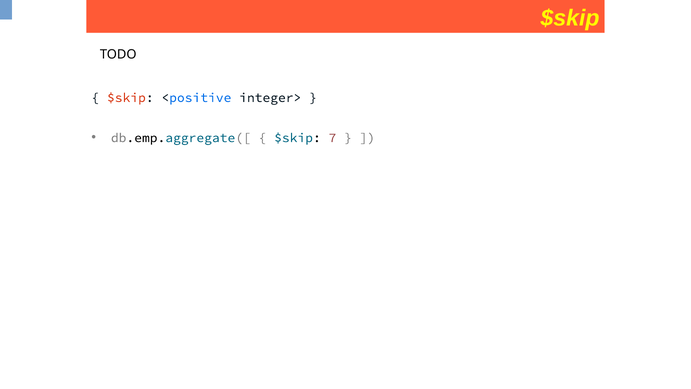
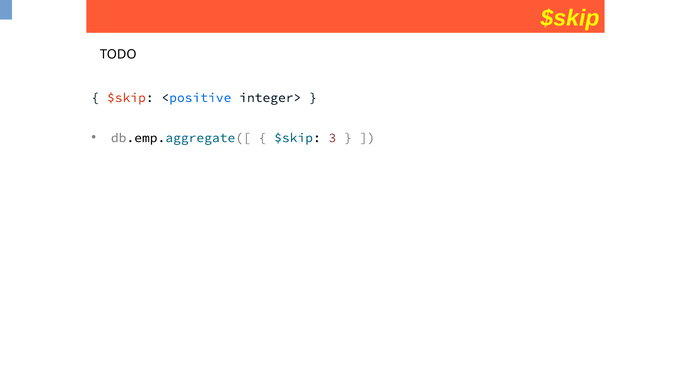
7: 7 -> 3 (332, 138)
